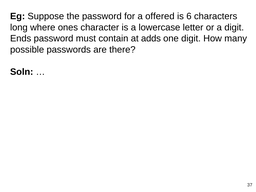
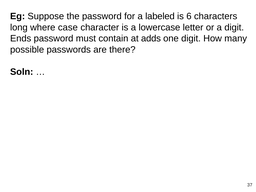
offered: offered -> labeled (160, 16)
ones: ones -> case (68, 27)
